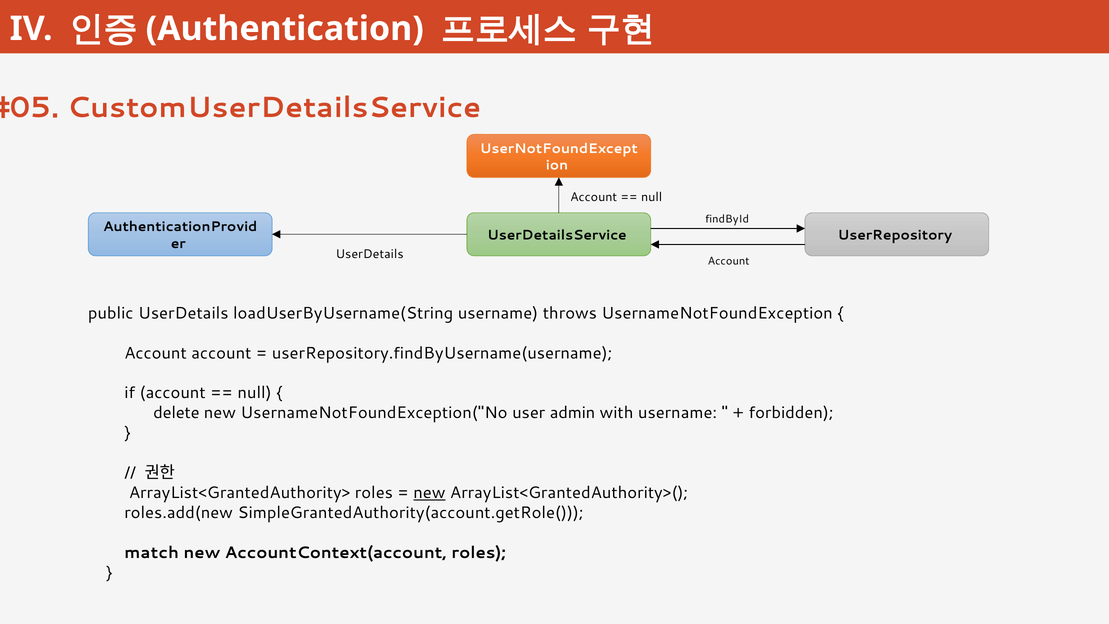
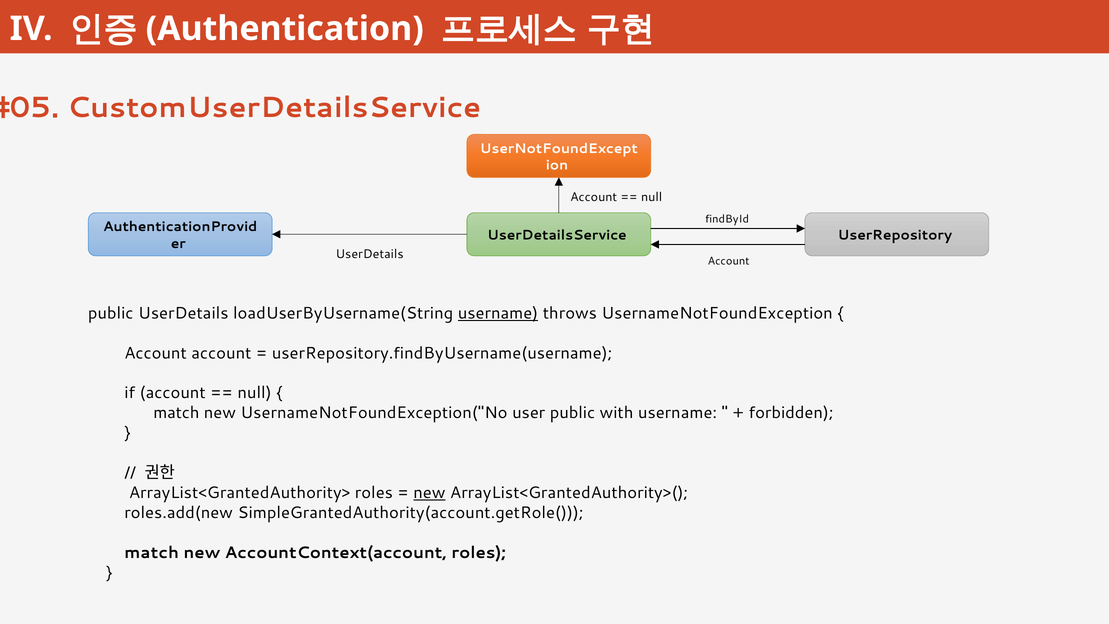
username underline: none -> present (498, 313)
delete: delete -> match (176, 413)
user admin: admin -> public (572, 413)
